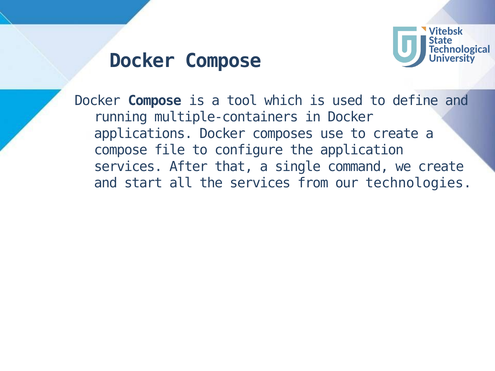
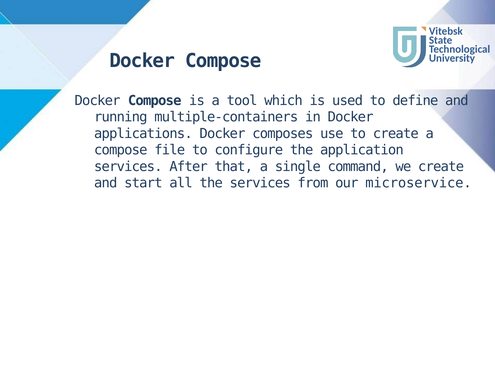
technologies: technologies -> microservice (418, 183)
